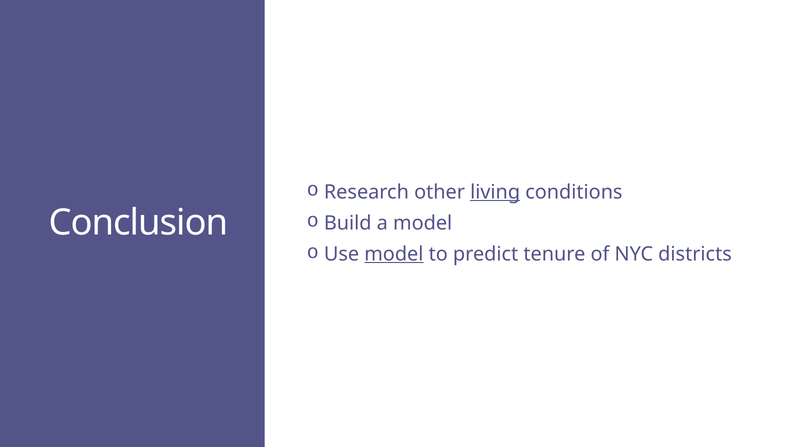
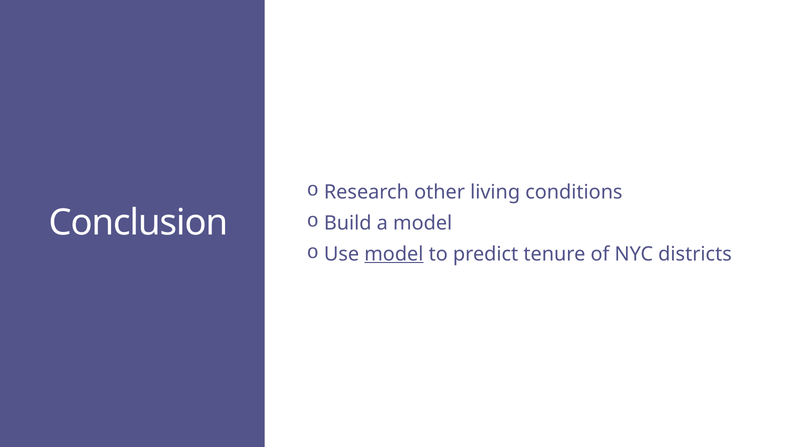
living underline: present -> none (495, 192)
